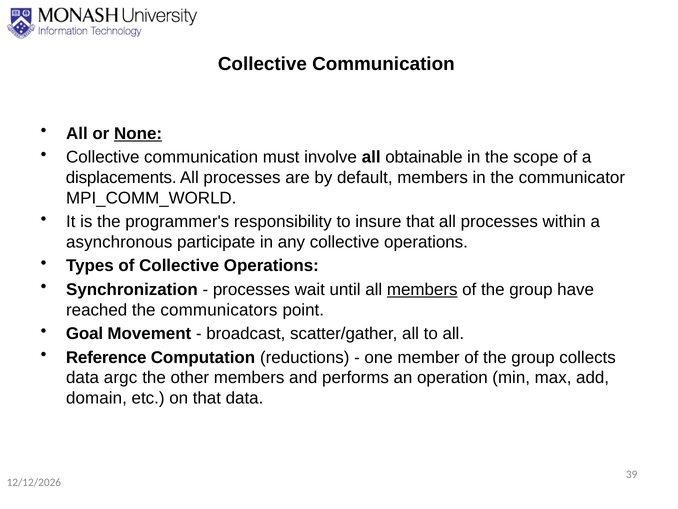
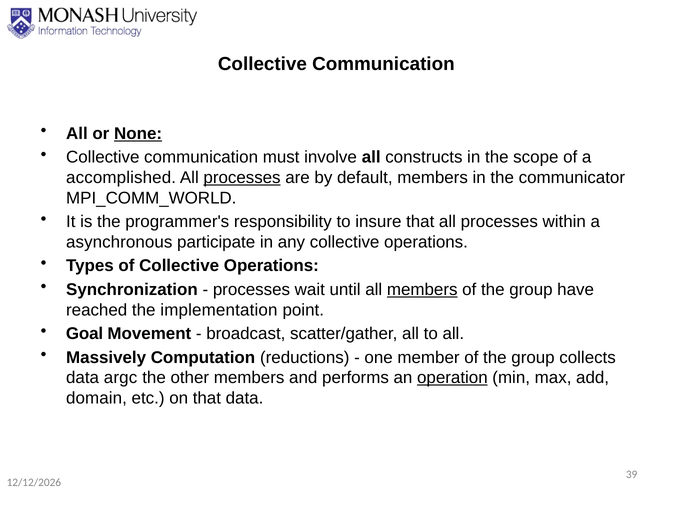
obtainable: obtainable -> constructs (424, 157)
displacements: displacements -> accomplished (121, 177)
processes underline: none -> present (242, 177)
communicators: communicators -> implementation (219, 310)
Reference: Reference -> Massively (106, 357)
operation underline: none -> present (452, 377)
